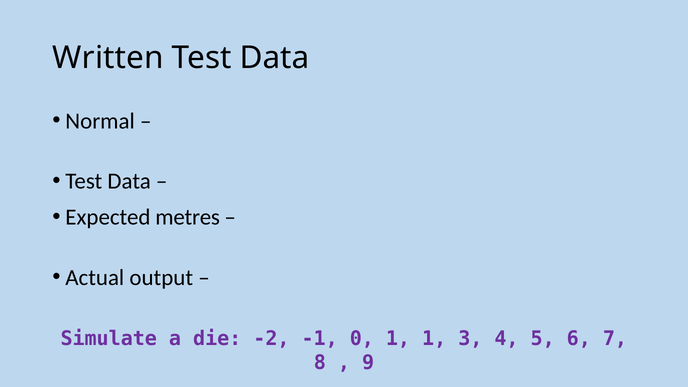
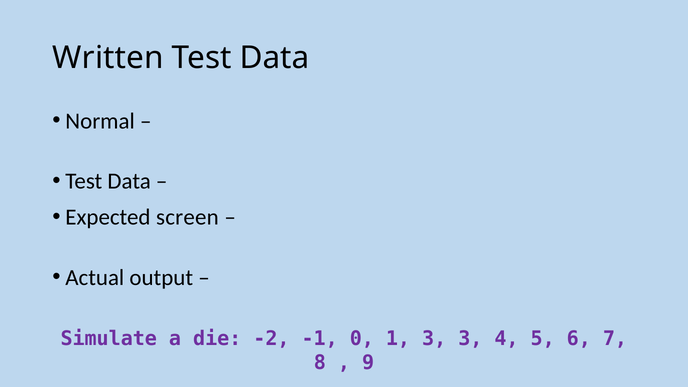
metres: metres -> screen (187, 217)
1 1: 1 -> 3 (434, 339)
